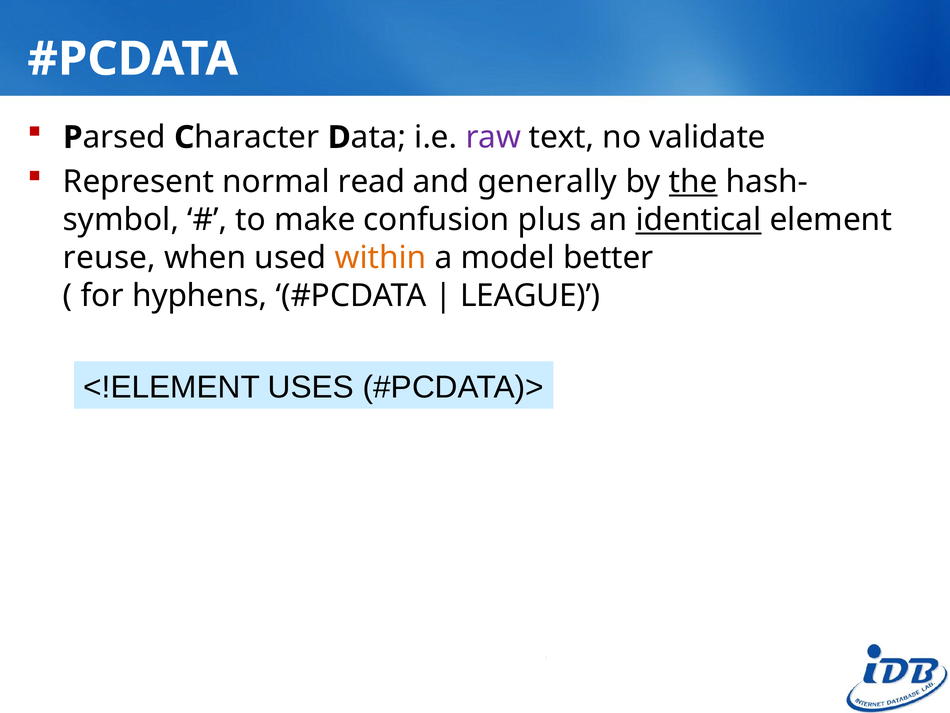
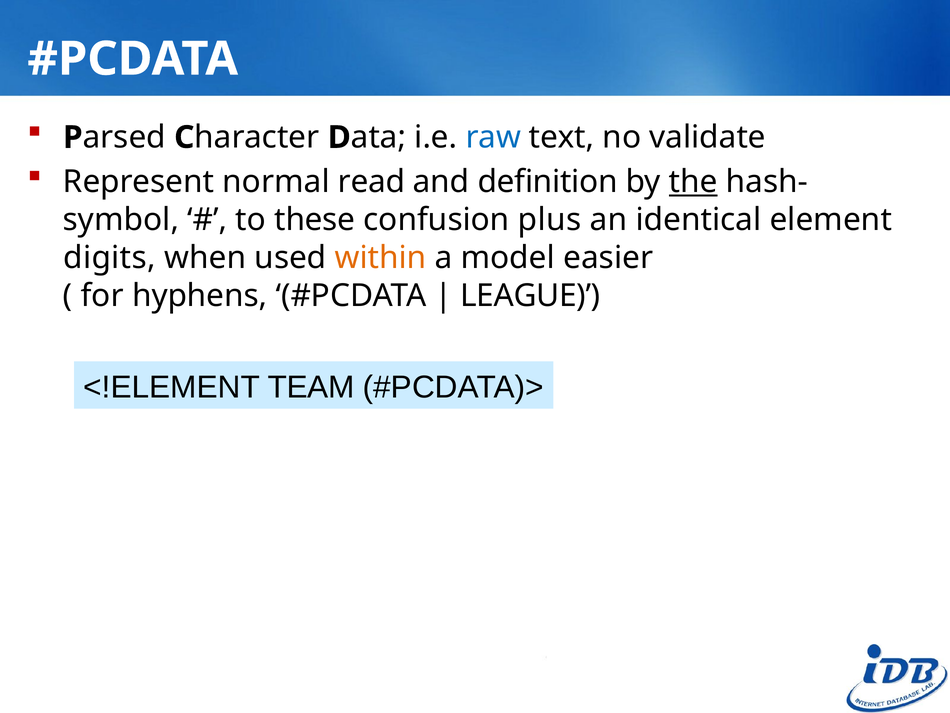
raw colour: purple -> blue (493, 137)
generally: generally -> definition (548, 182)
make: make -> these (315, 220)
identical underline: present -> none (698, 220)
reuse: reuse -> digits (109, 258)
better: better -> easier (608, 258)
USES: USES -> TEAM (311, 387)
